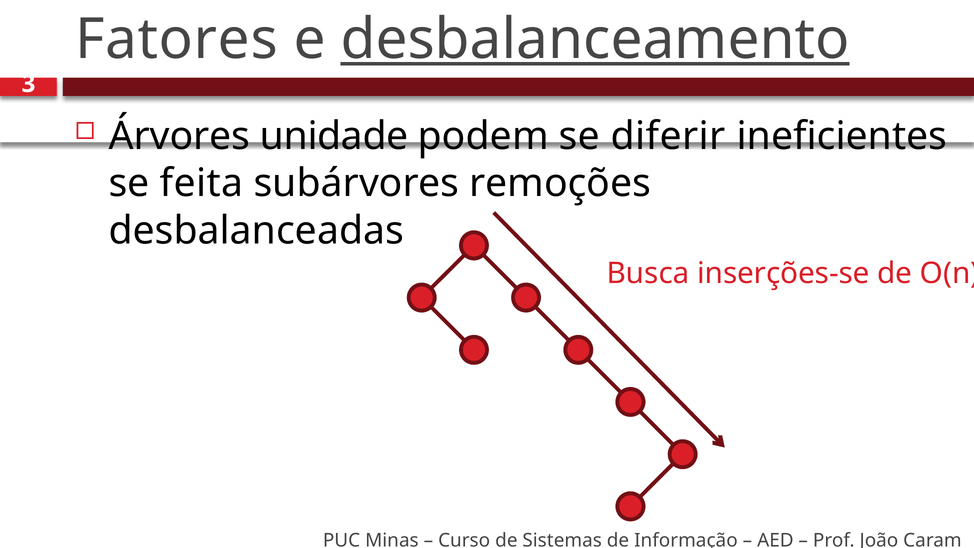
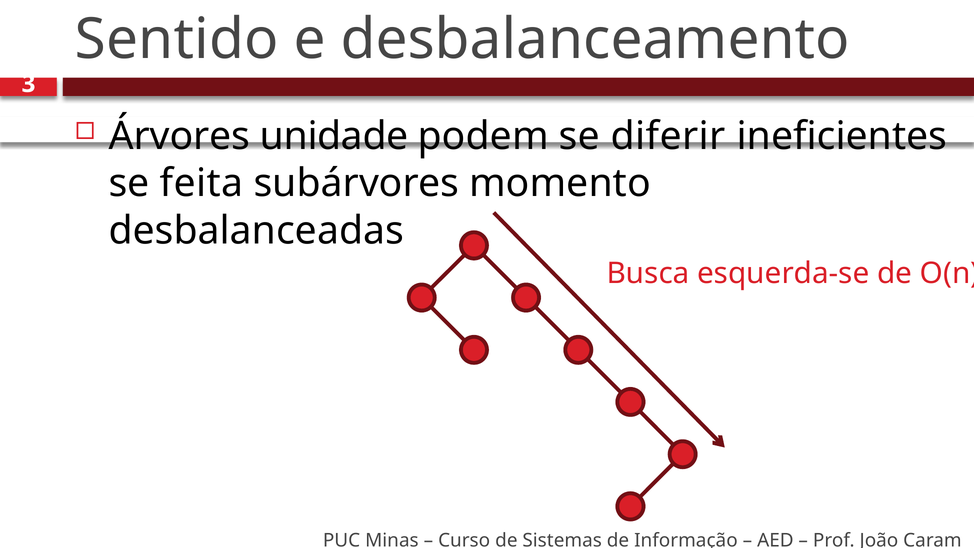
Fatores: Fatores -> Sentido (177, 39)
desbalanceamento underline: present -> none (595, 39)
remoções: remoções -> momento (560, 183)
inserções-se: inserções-se -> esquerda-se (783, 273)
